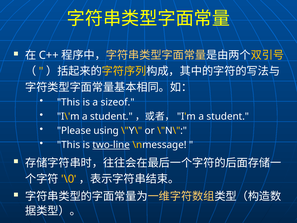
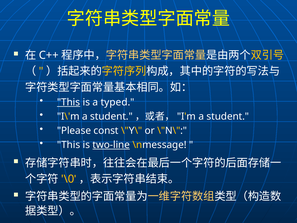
This underline: none -> present (69, 102)
sizeof: sizeof -> typed (118, 102)
using: using -> const (106, 131)
